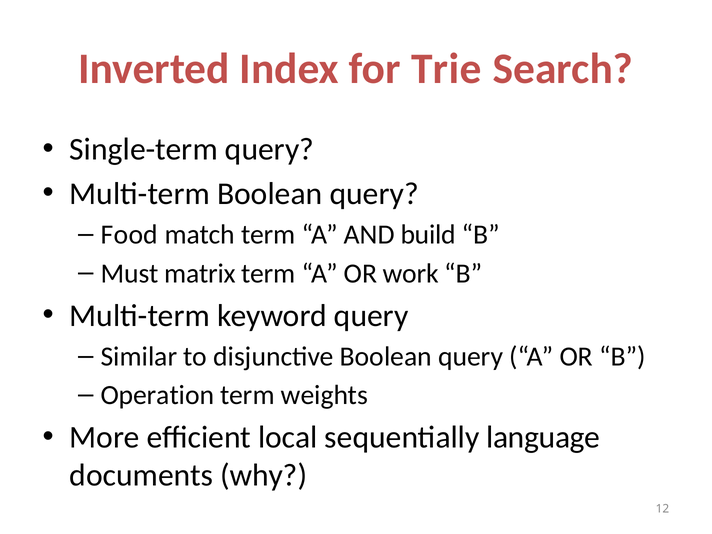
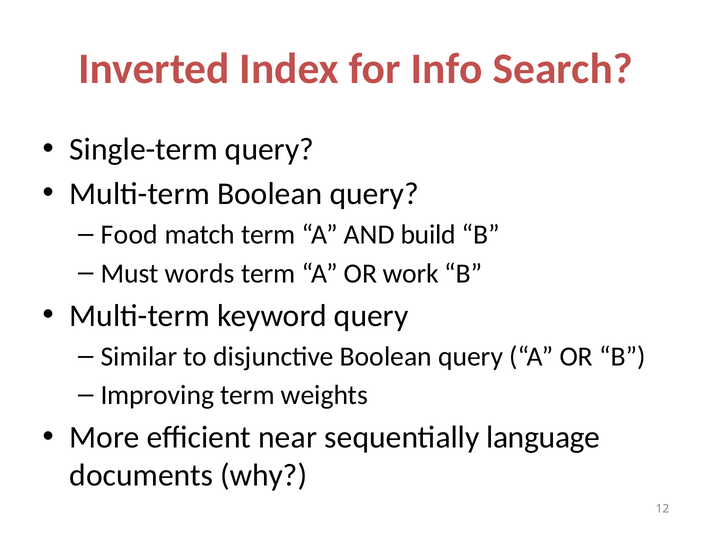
Trie: Trie -> Info (447, 69)
matrix: matrix -> words (200, 273)
Operation: Operation -> Improving (157, 395)
local: local -> near (288, 437)
